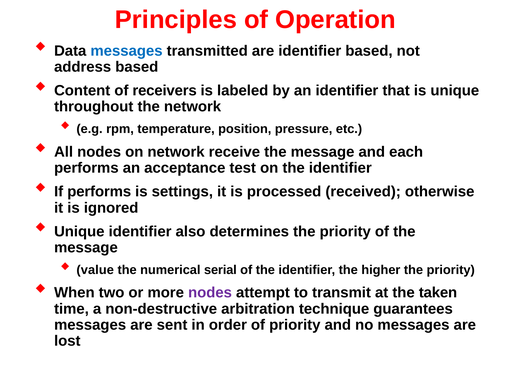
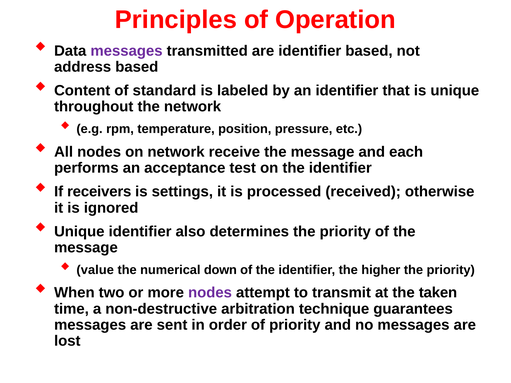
messages colour: blue -> purple (127, 51)
receivers: receivers -> standard (164, 91)
If performs: performs -> receivers (99, 192)
serial: serial -> down (220, 270)
